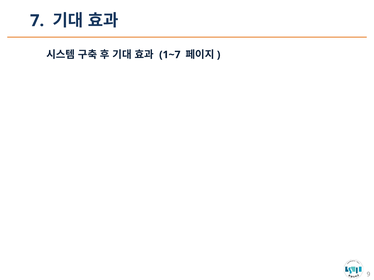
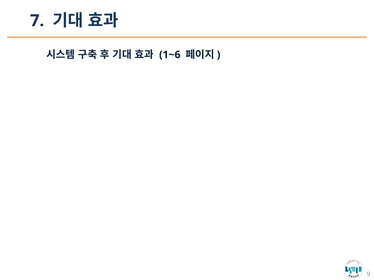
1~7: 1~7 -> 1~6 (170, 55)
